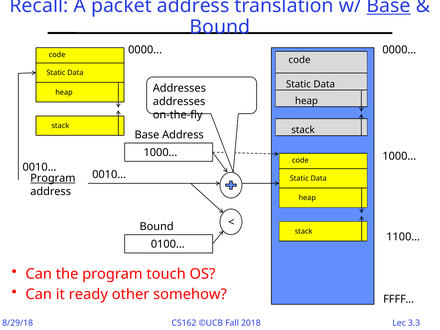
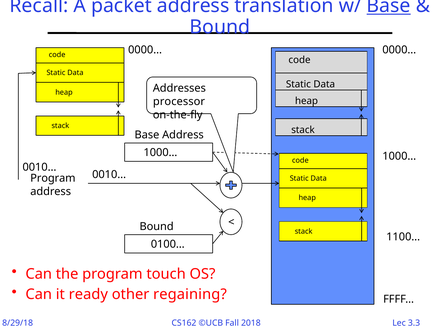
addresses: addresses -> processor (179, 102)
Program underline: present -> none (53, 178)
somehow: somehow -> regaining (190, 294)
